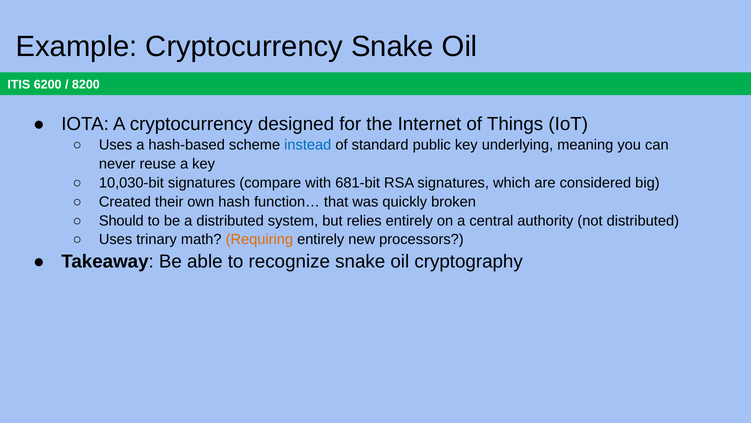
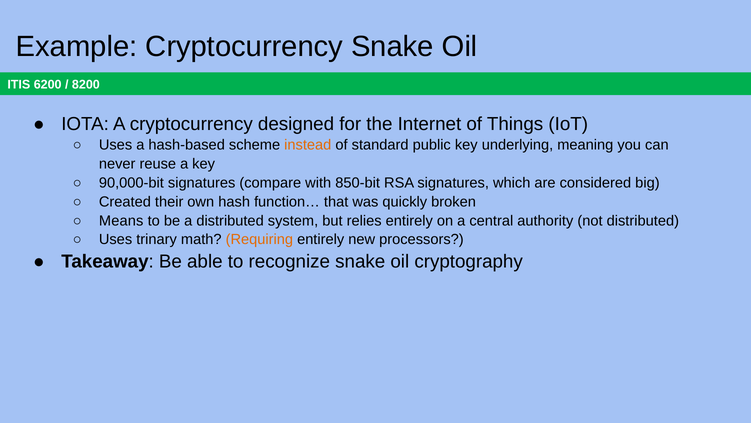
instead colour: blue -> orange (308, 145)
10,030-bit: 10,030-bit -> 90,000-bit (131, 183)
681-bit: 681-bit -> 850-bit (358, 183)
Should: Should -> Means (121, 220)
